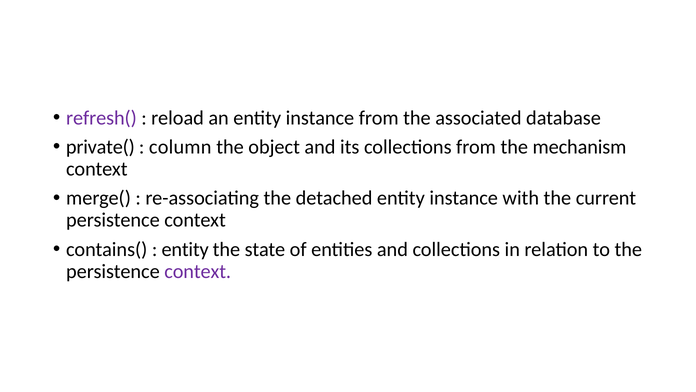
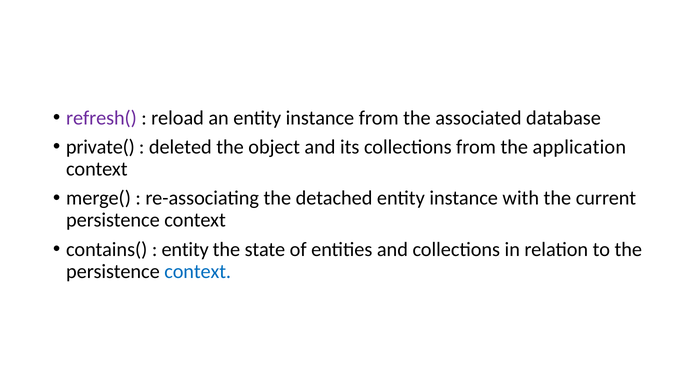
column: column -> deleted (180, 147)
mechanism: mechanism -> application (579, 147)
context colour: purple -> blue (198, 271)
